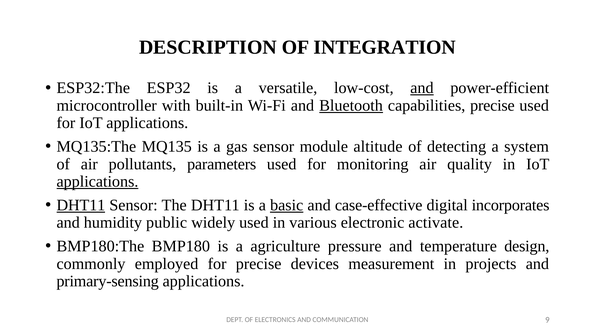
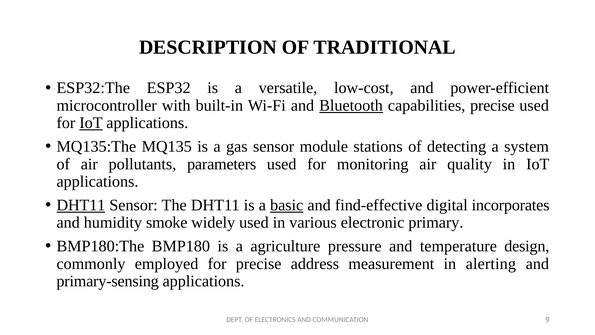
INTEGRATION: INTEGRATION -> TRADITIONAL (385, 47)
and underline: present -> none (422, 88)
IoT underline: none -> present (91, 123)
altitude: altitude -> stations (378, 146)
applications underline: present -> none (97, 181)
case-effective: case-effective -> find-effective (379, 205)
public: public -> smoke (167, 222)
activate: activate -> primary (436, 222)
devices: devices -> address (315, 264)
projects: projects -> alerting (491, 264)
